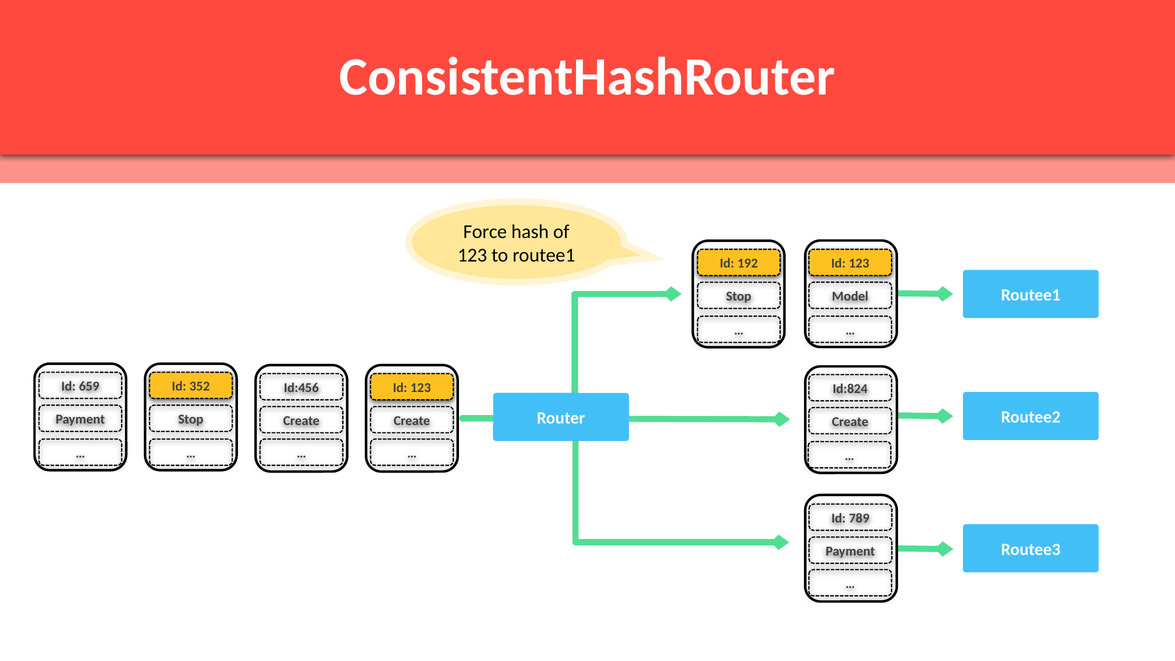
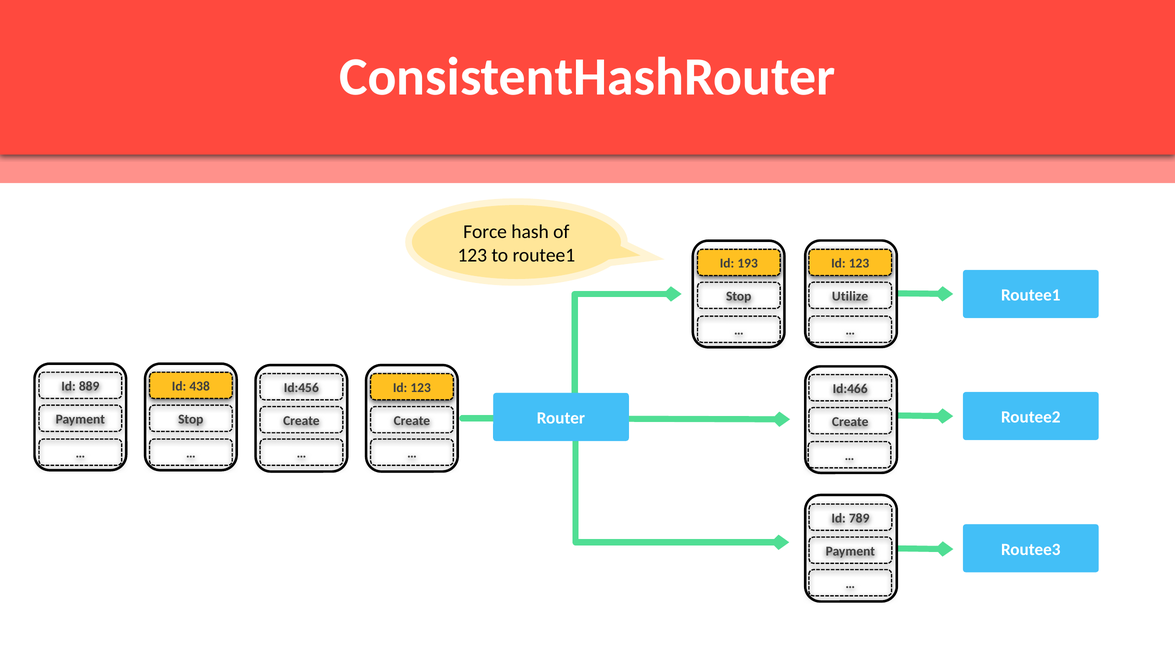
192: 192 -> 193 (748, 263)
Model: Model -> Utilize (850, 296)
659: 659 -> 889 (89, 386)
352: 352 -> 438 (200, 386)
Id:824: Id:824 -> Id:466 (850, 389)
